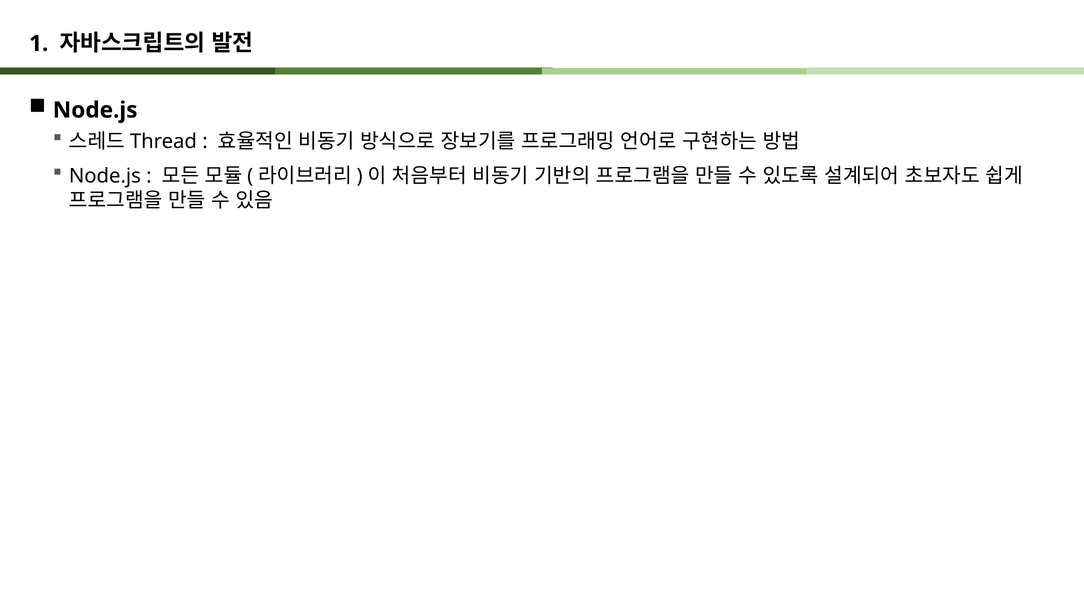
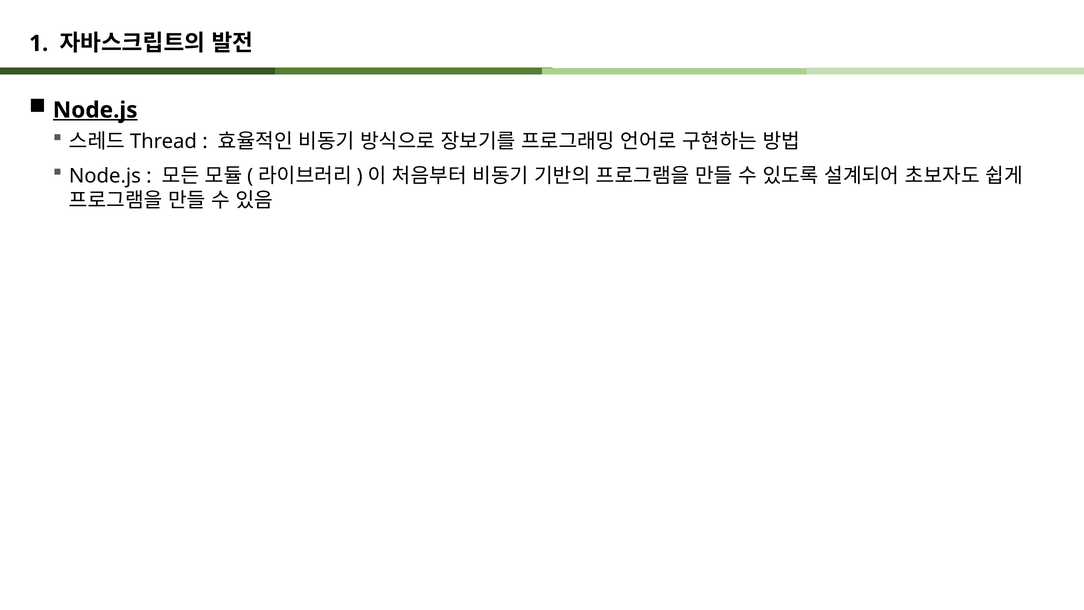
Node.js underline: none -> present (95, 110)
